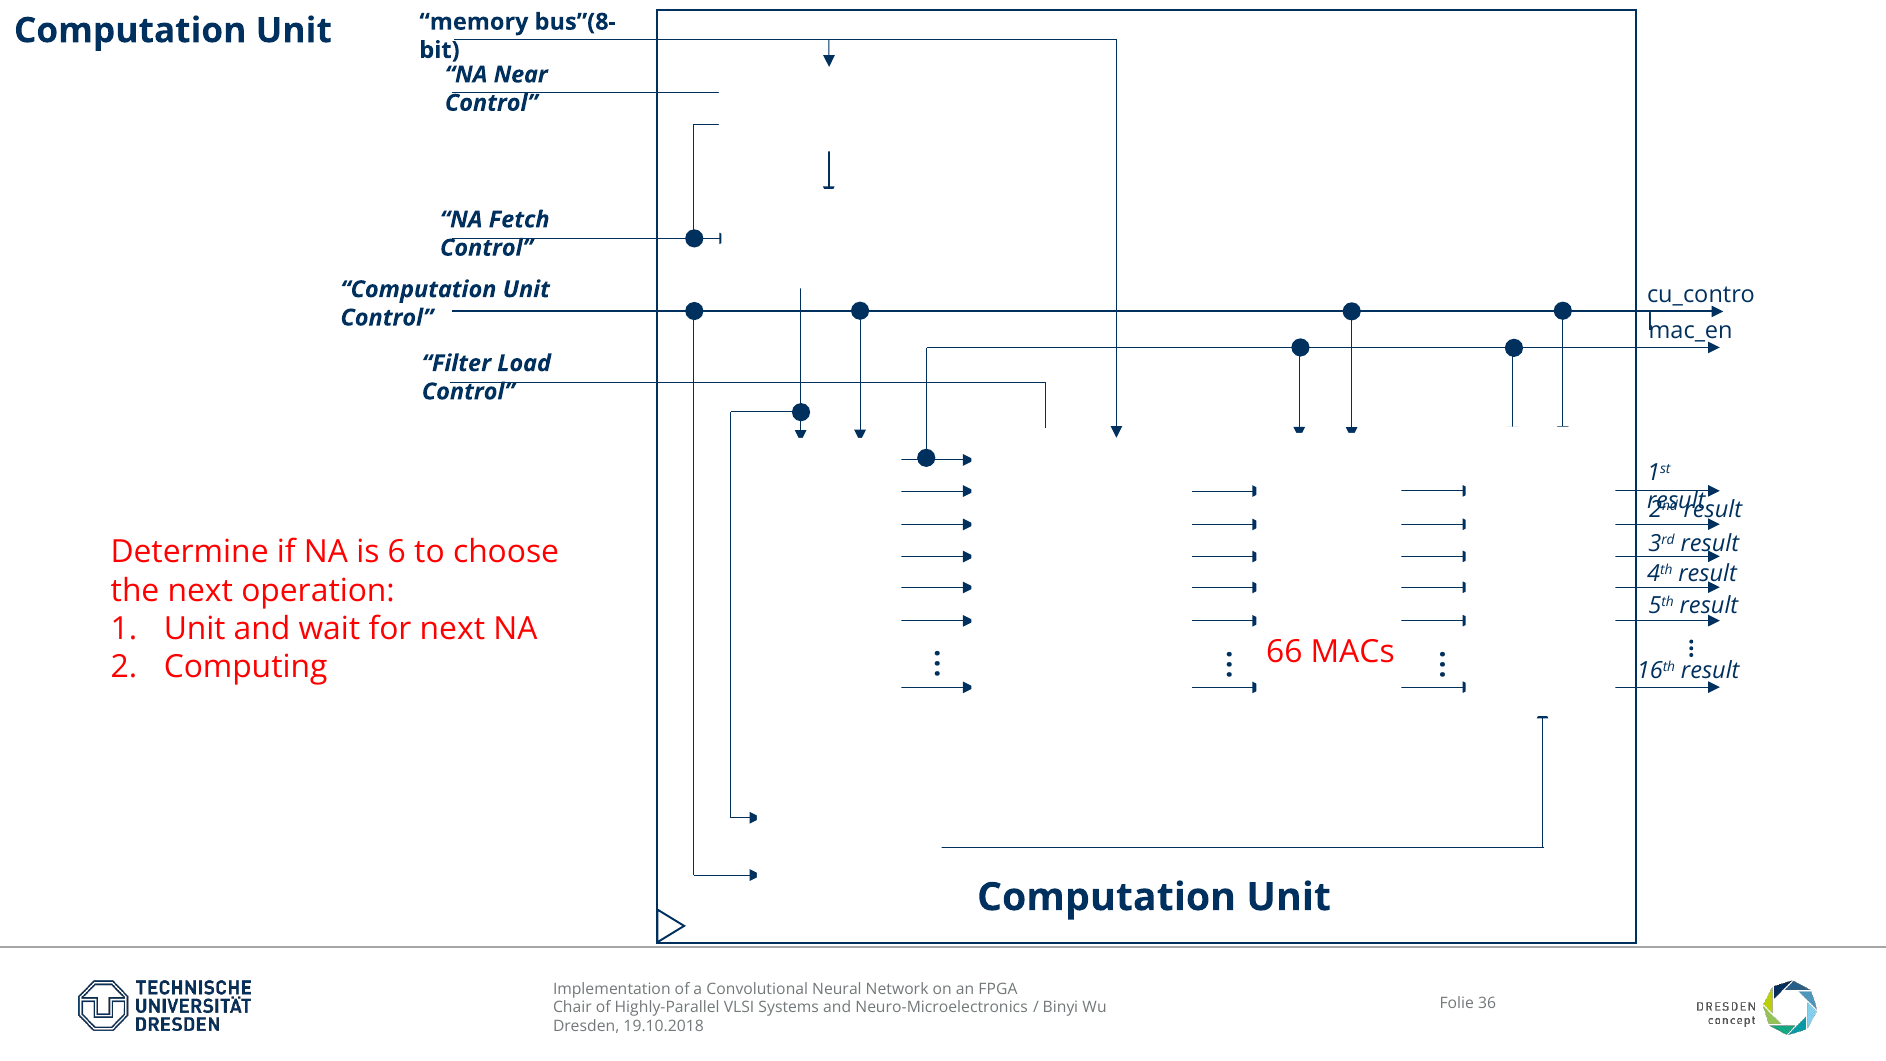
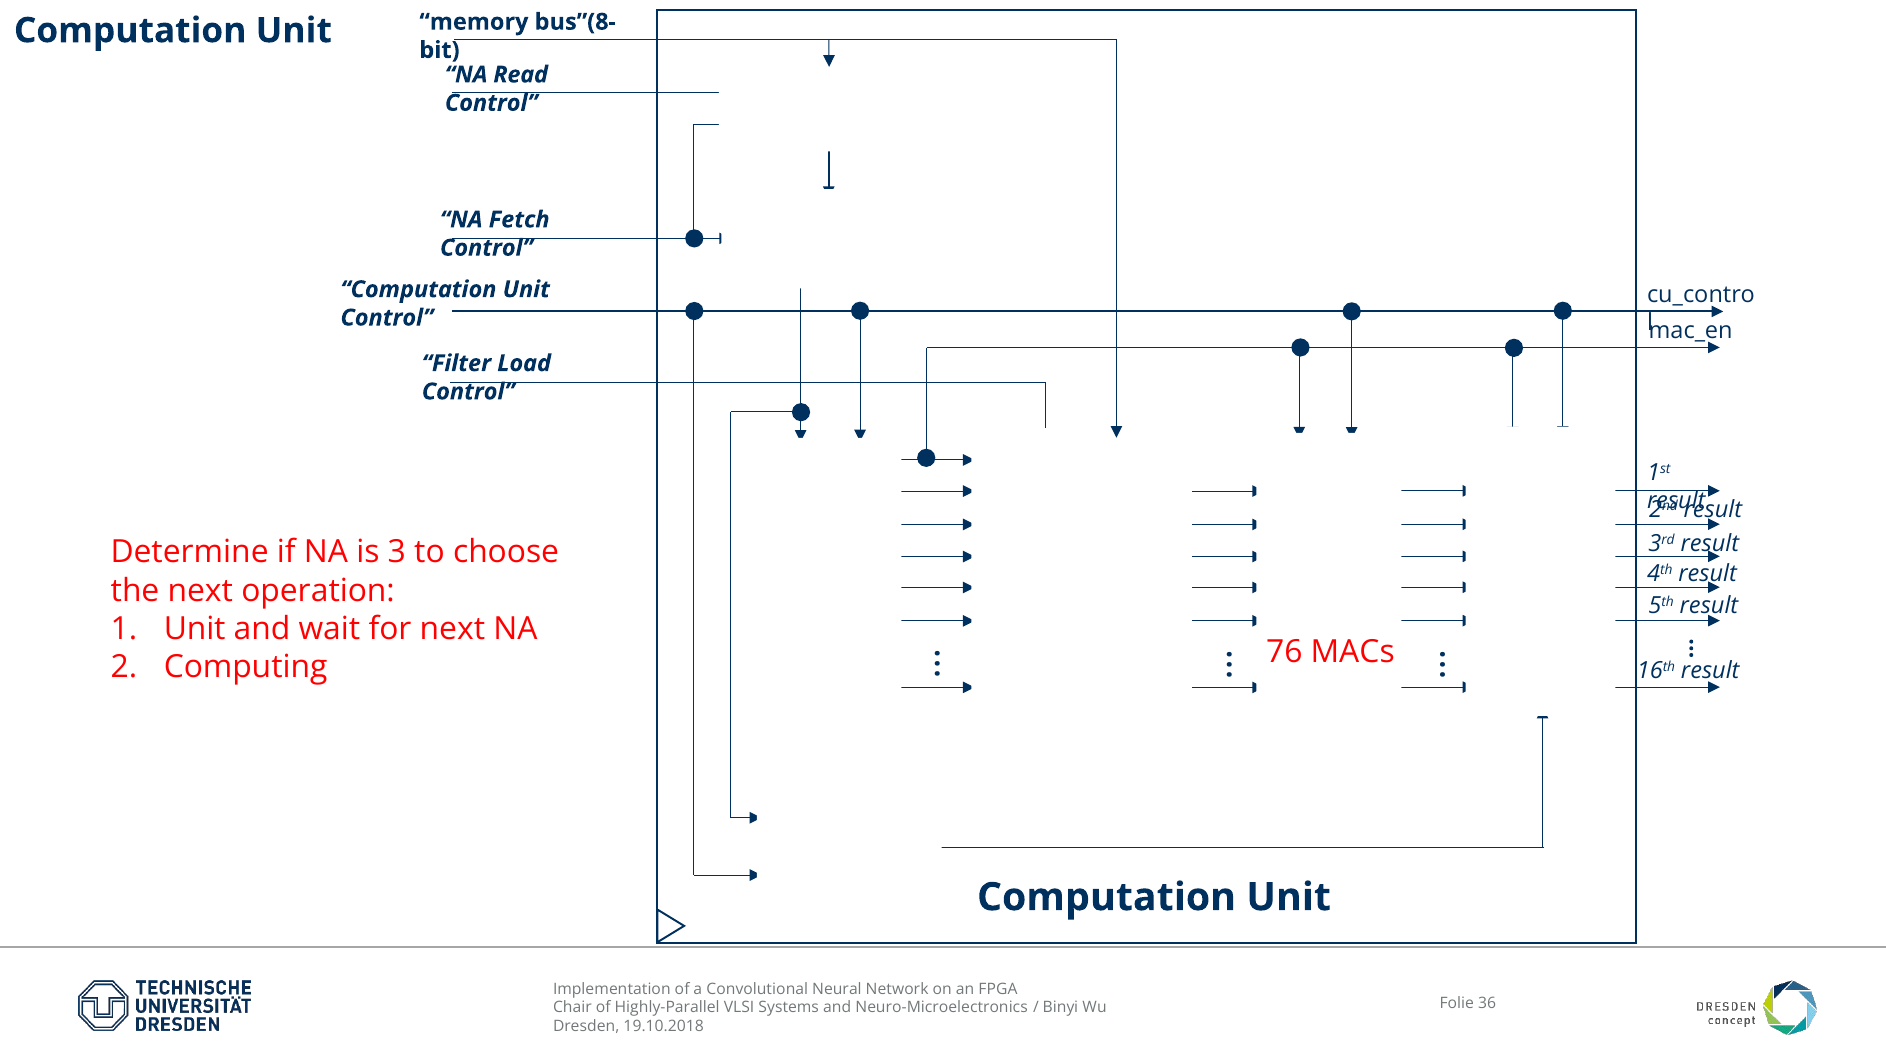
Near: Near -> Read (521, 75)
6: 6 -> 3 (397, 552)
66: 66 -> 76 (1284, 652)
